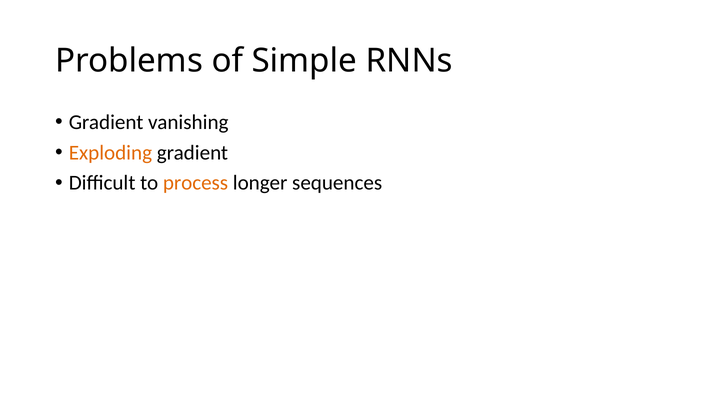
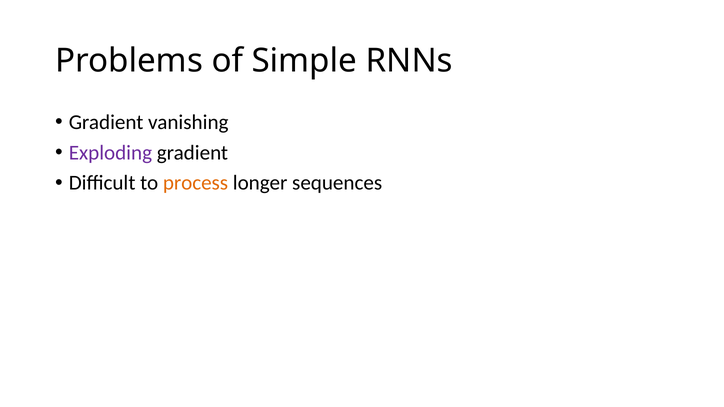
Exploding colour: orange -> purple (110, 153)
